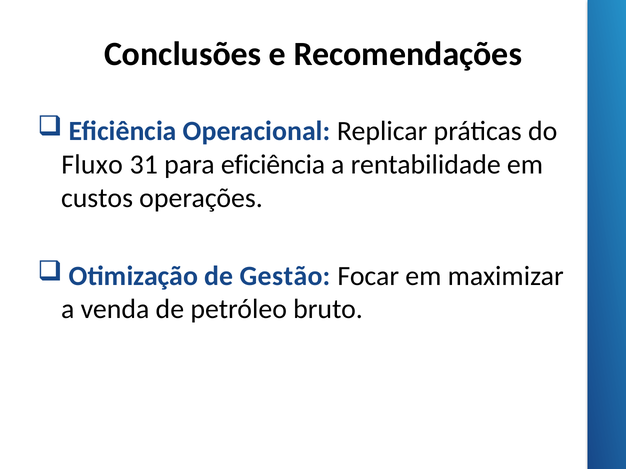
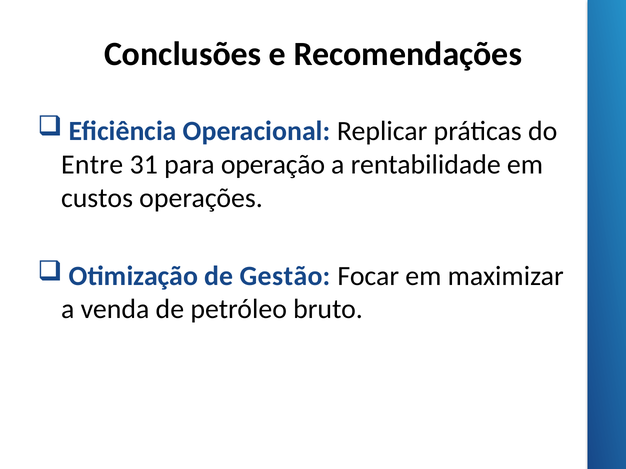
Fluxo: Fluxo -> Entre (92, 165)
para eficiência: eficiência -> operação (273, 165)
